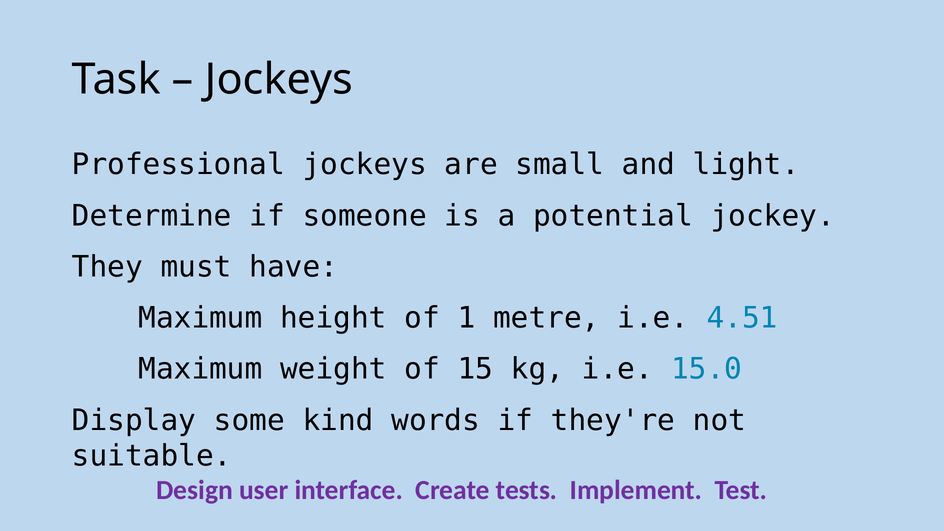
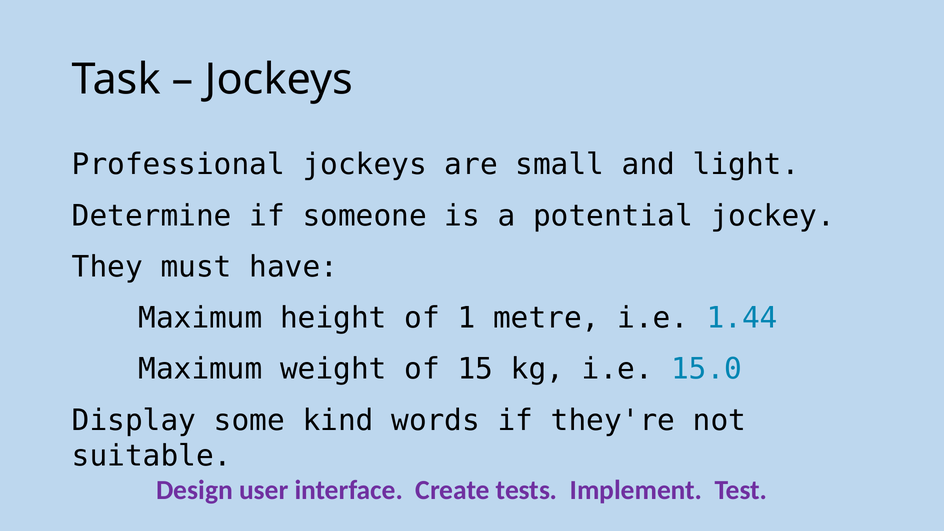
4.51: 4.51 -> 1.44 (742, 318)
